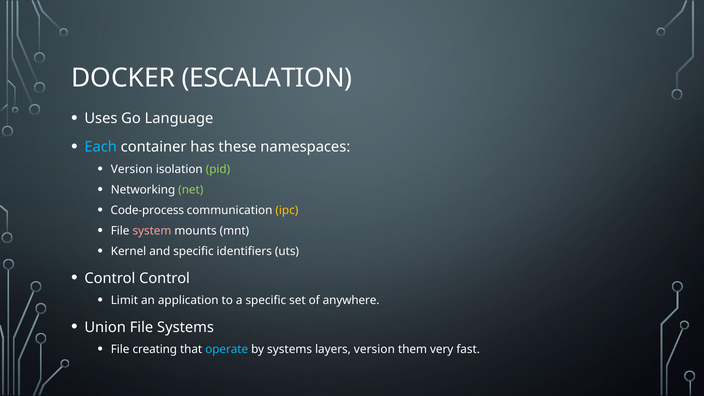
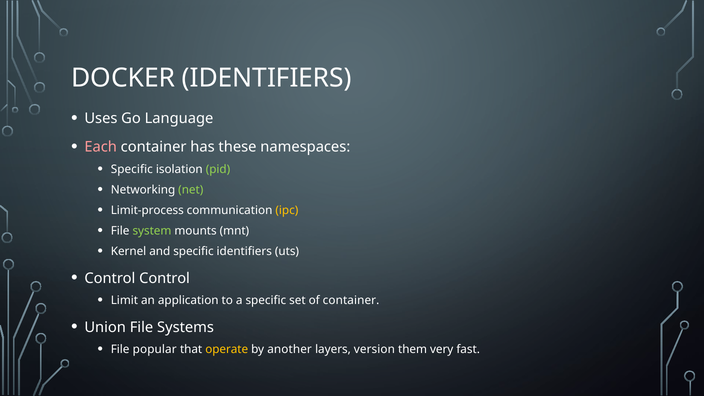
DOCKER ESCALATION: ESCALATION -> IDENTIFIERS (267, 78)
Each colour: light blue -> pink (101, 147)
Version: Version -> Specific (132, 169)
Code-process: Code-process -> Limit-process (147, 210)
system colour: pink -> light green (152, 231)
of anywhere: anywhere -> container (351, 300)
creating: creating -> popular (155, 349)
operate colour: light blue -> yellow (227, 349)
by systems: systems -> another (290, 349)
